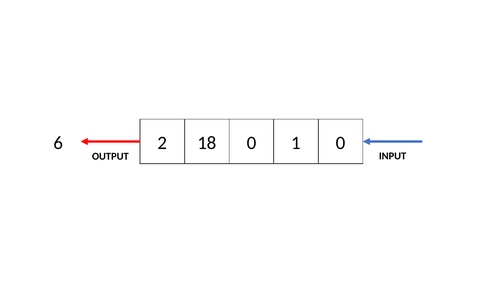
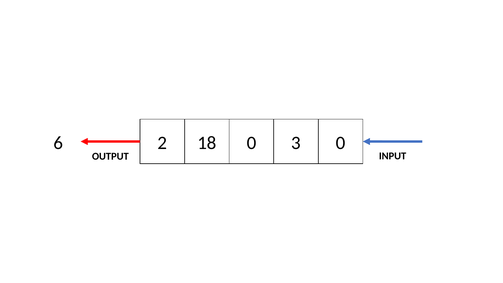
1: 1 -> 3 (296, 143)
